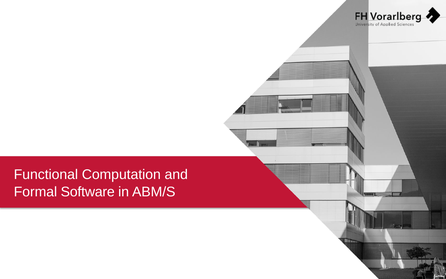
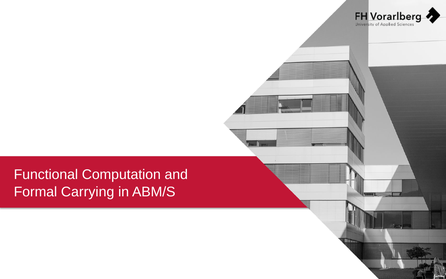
Software: Software -> Carrying (88, 192)
